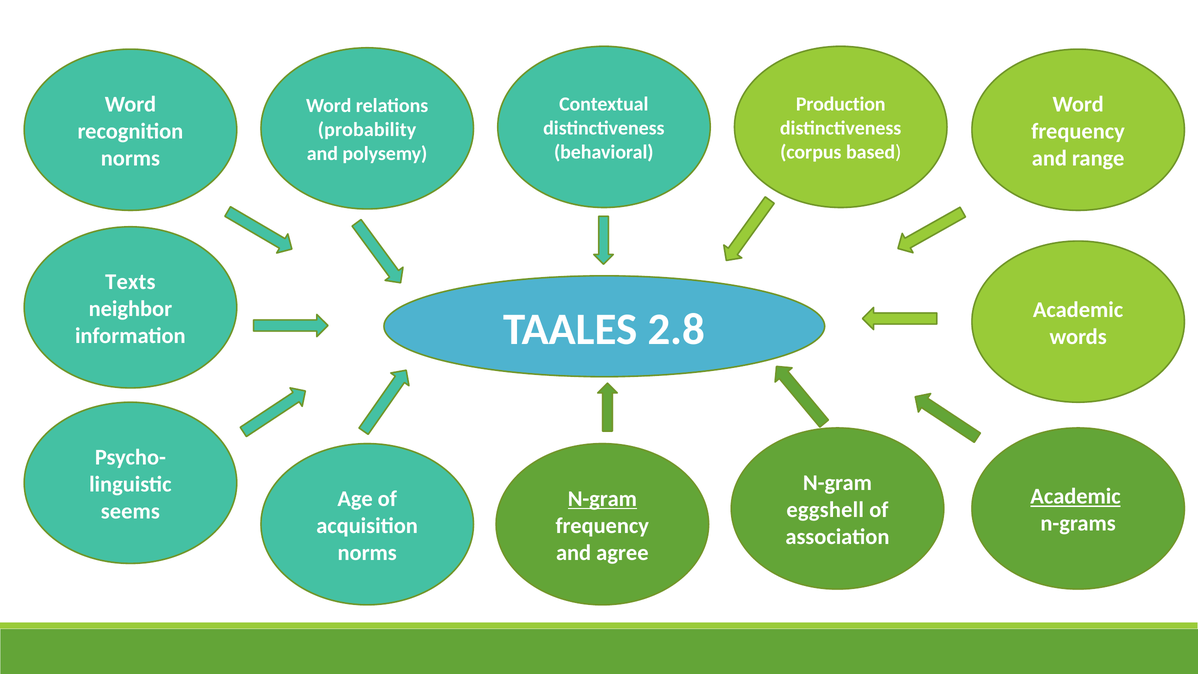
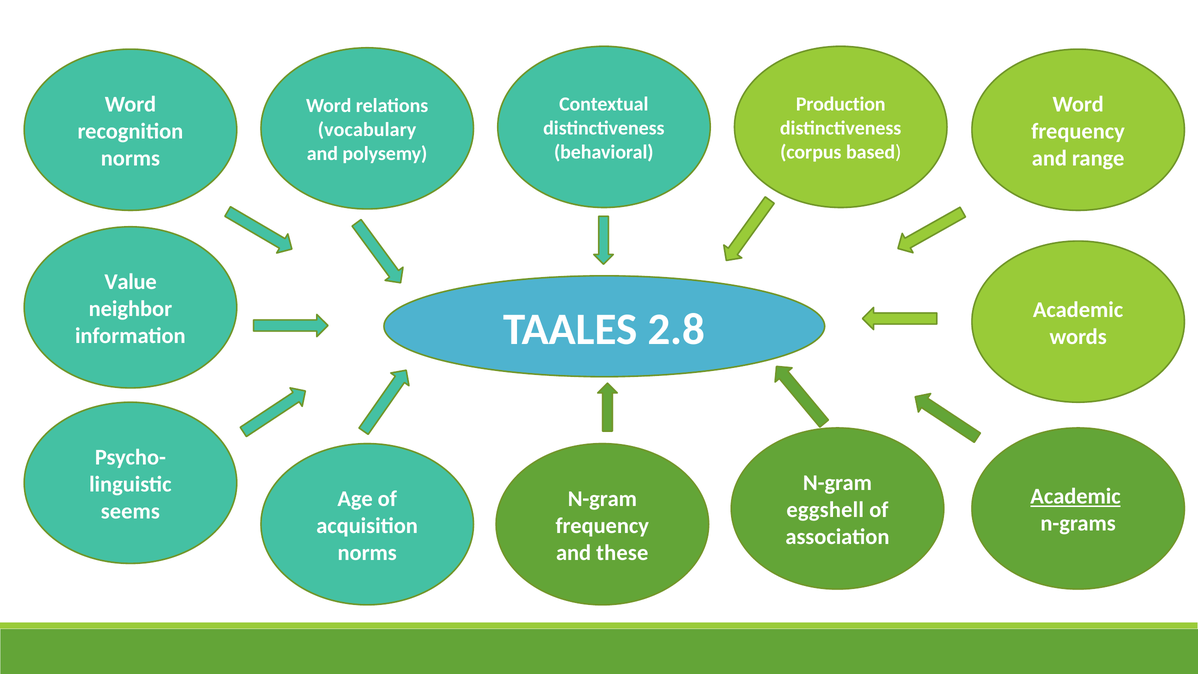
probability: probability -> vocabulary (367, 130)
Texts: Texts -> Value (131, 282)
N-gram underline: present -> none (602, 499)
agree: agree -> these (622, 553)
